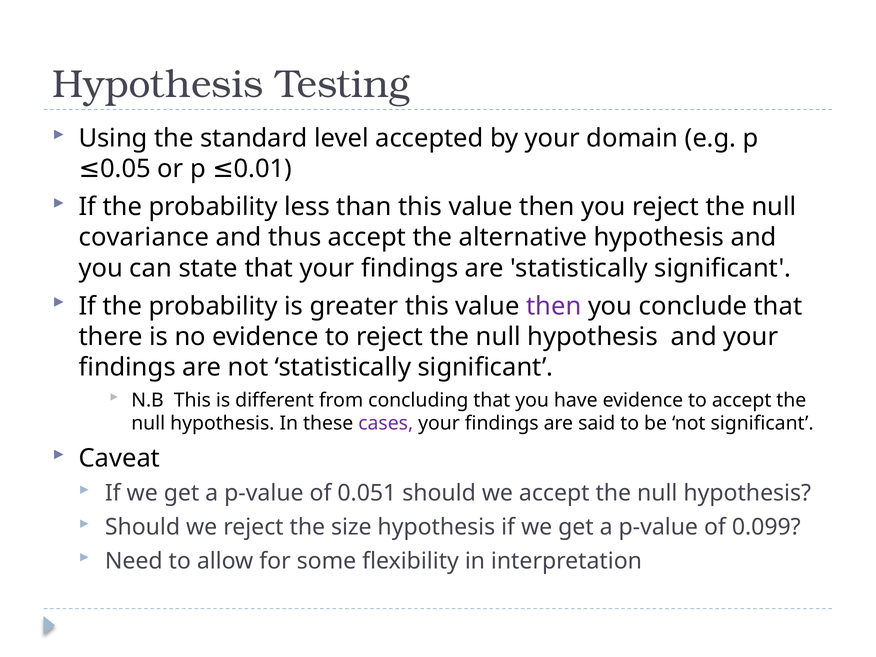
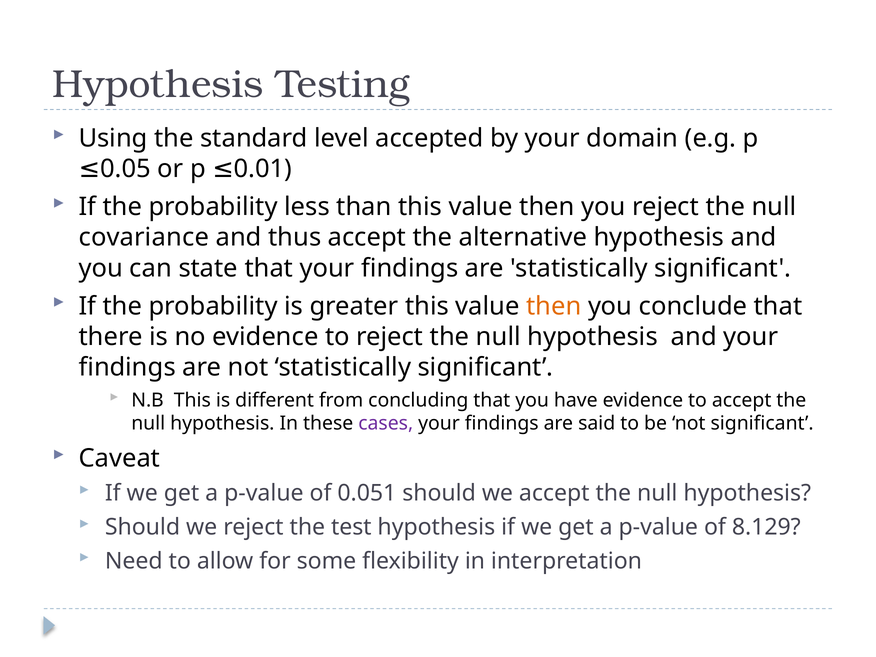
then colour: purple -> orange (554, 306)
size: size -> test (351, 527)
0.099: 0.099 -> 8.129 (766, 527)
